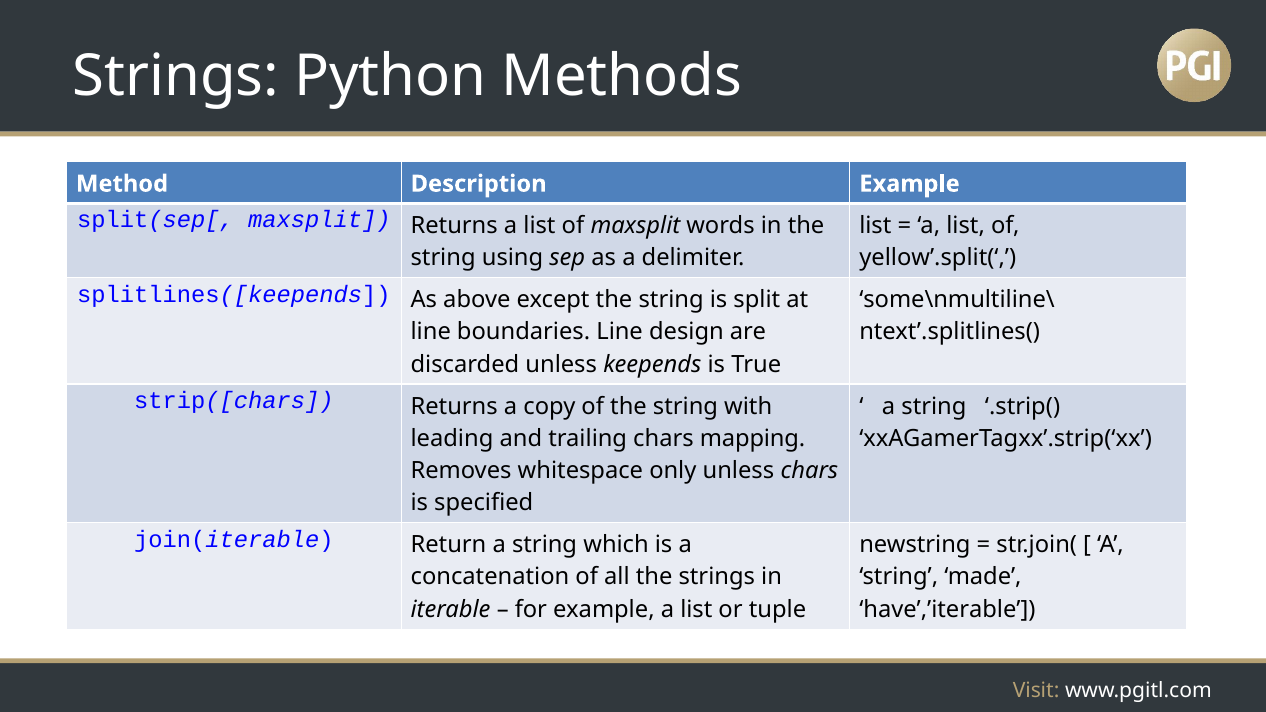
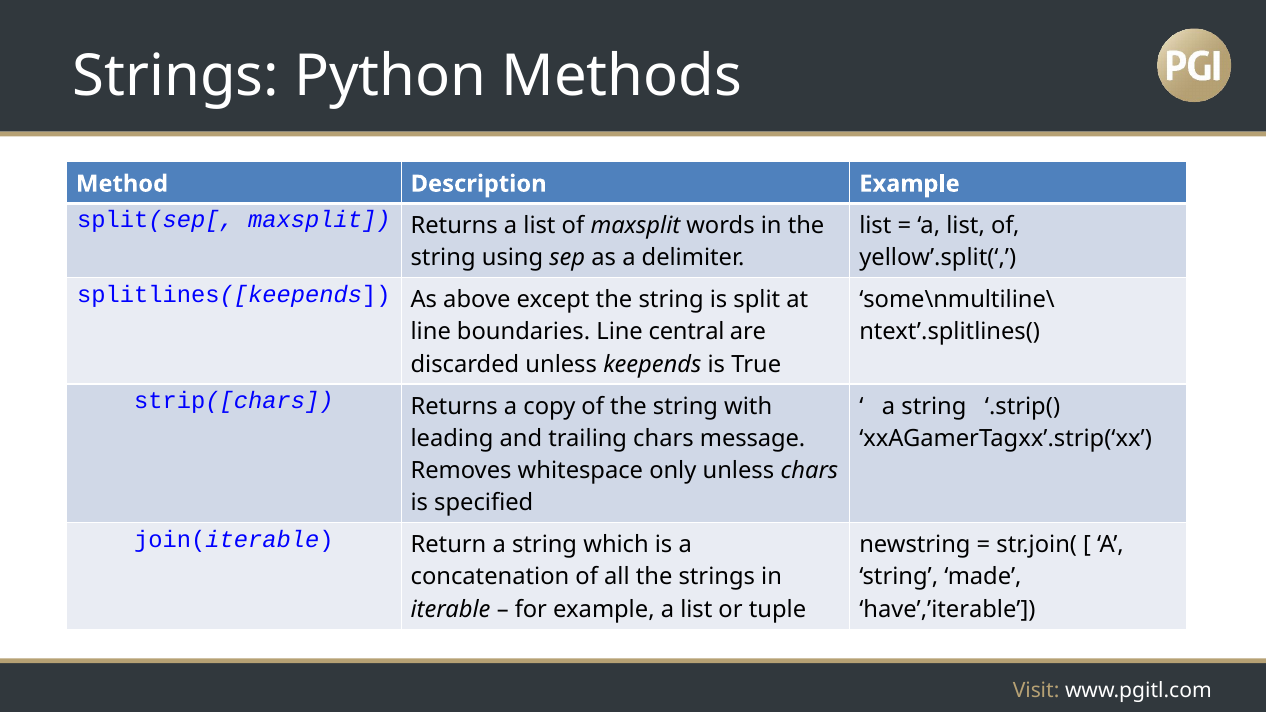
design: design -> central (687, 332)
mapping: mapping -> message (753, 439)
